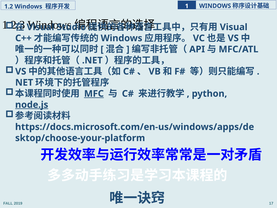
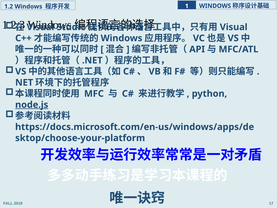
MFC underline: present -> none (94, 94)
